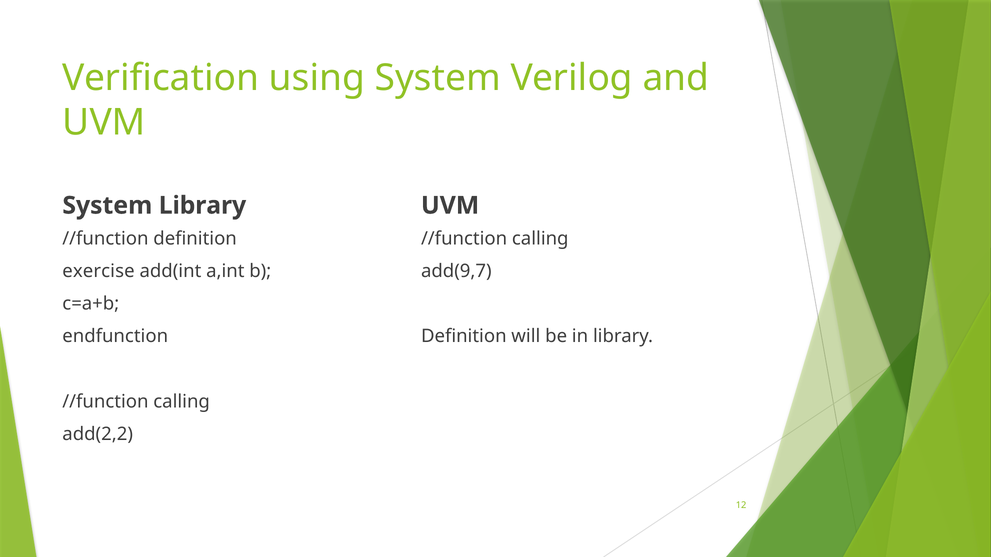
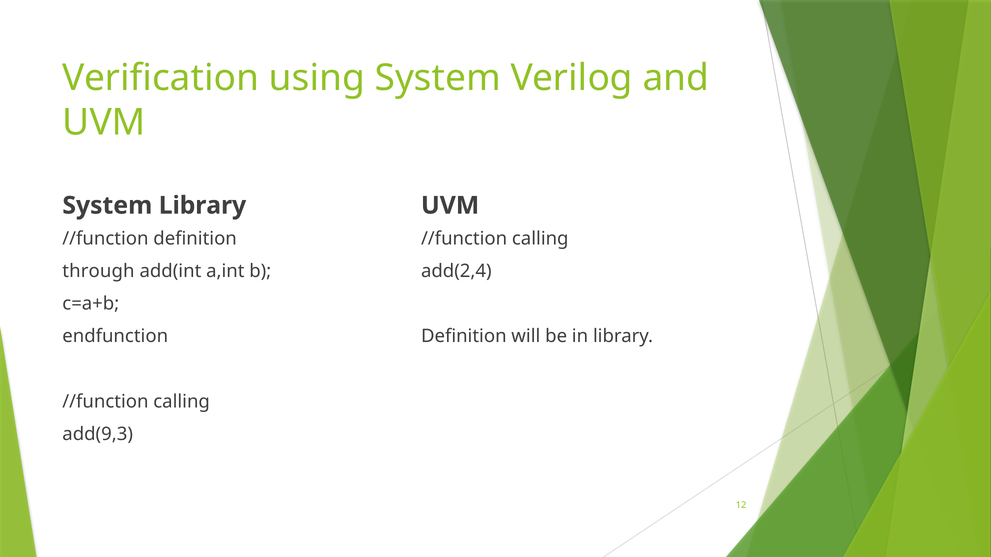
exercise: exercise -> through (98, 271)
add(9,7: add(9,7 -> add(2,4 (456, 271)
add(2,2: add(2,2 -> add(9,3 (98, 434)
